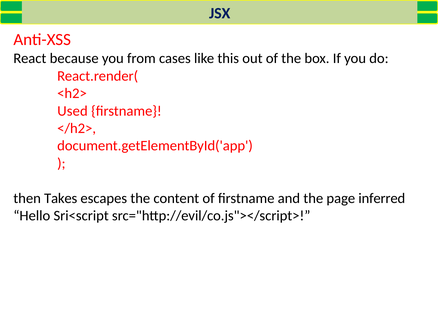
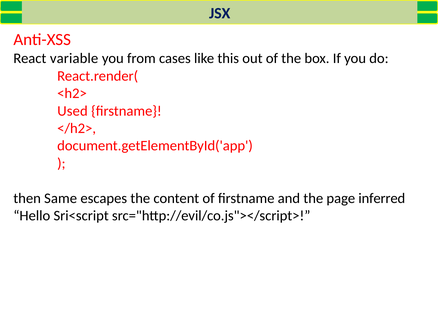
because: because -> variable (74, 58)
Takes: Takes -> Same (61, 199)
